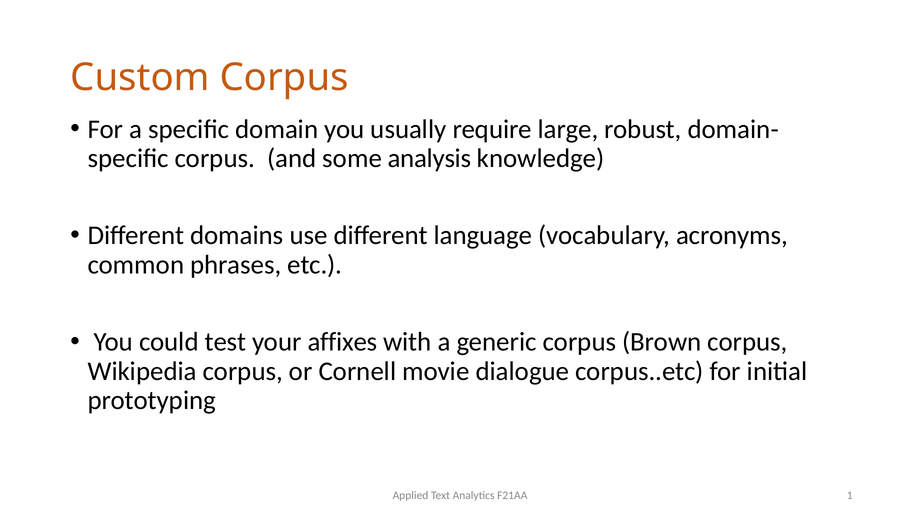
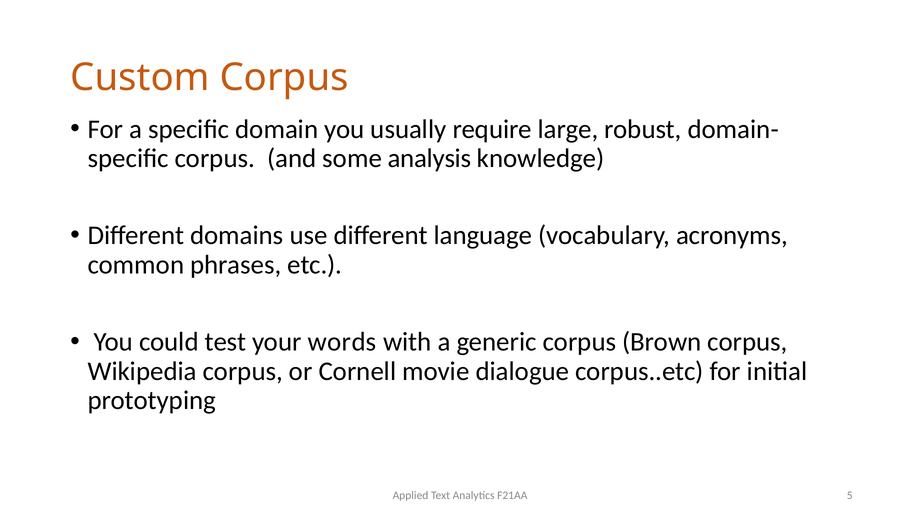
affixes: affixes -> words (342, 342)
1: 1 -> 5 (850, 496)
